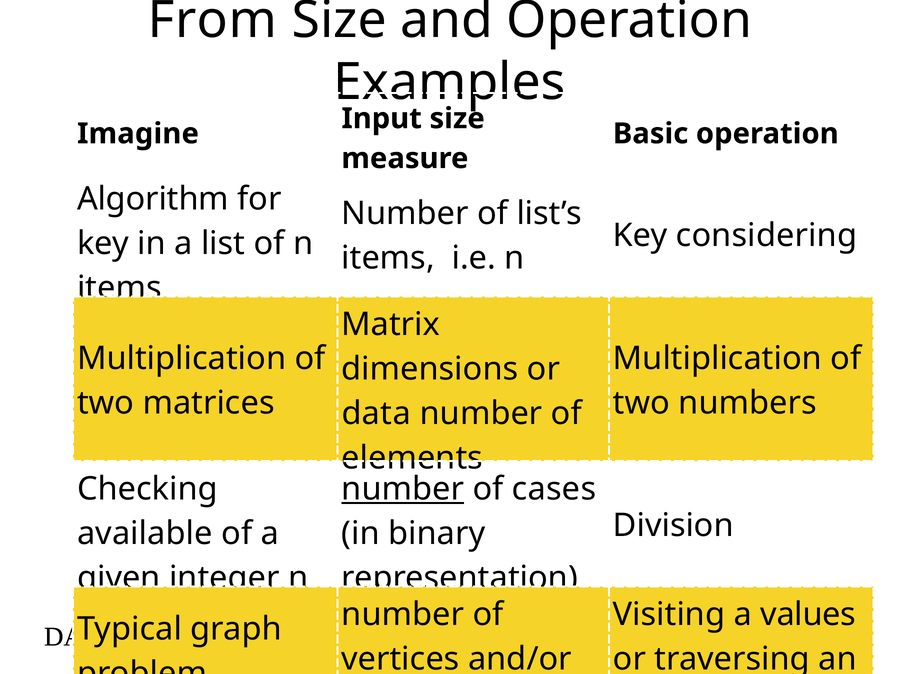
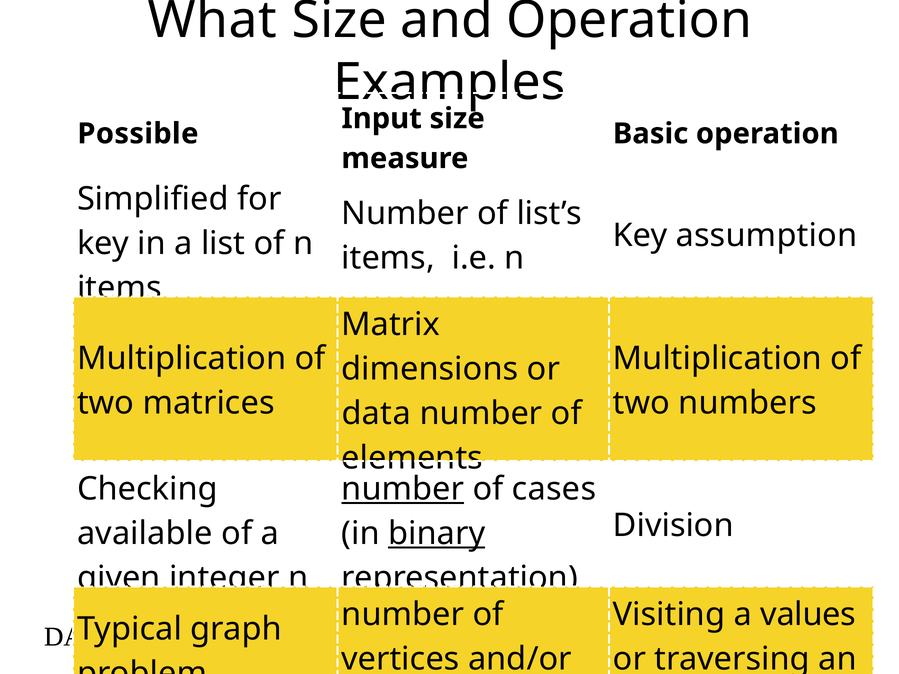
From: From -> What (212, 20)
Imagine: Imagine -> Possible (138, 134)
Algorithm: Algorithm -> Simplified (153, 199)
considering: considering -> assumption (767, 236)
binary underline: none -> present (437, 534)
